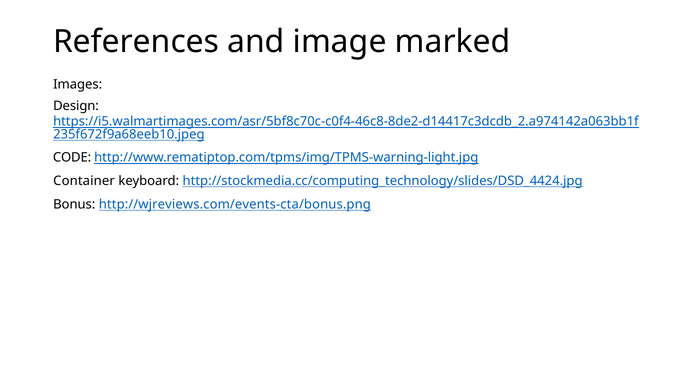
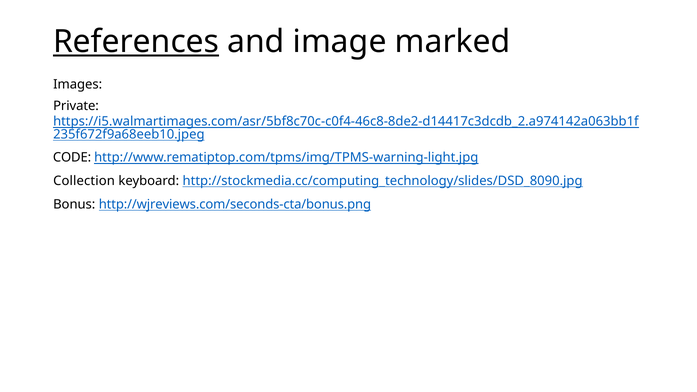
References underline: none -> present (136, 42)
Design: Design -> Private (76, 106)
Container: Container -> Collection (84, 181)
http://stockmedia.cc/computing_technology/slides/DSD_4424.jpg: http://stockmedia.cc/computing_technology/slides/DSD_4424.jpg -> http://stockmedia.cc/computing_technology/slides/DSD_8090.jpg (383, 181)
http://wjreviews.com/events-cta/bonus.png: http://wjreviews.com/events-cta/bonus.png -> http://wjreviews.com/seconds-cta/bonus.png (235, 204)
